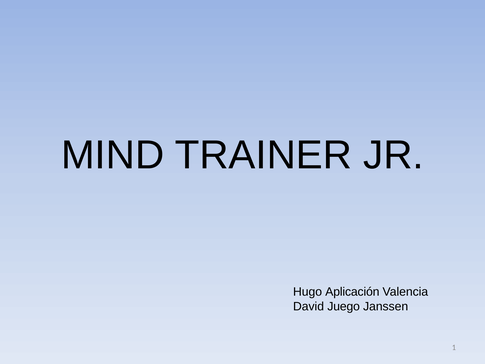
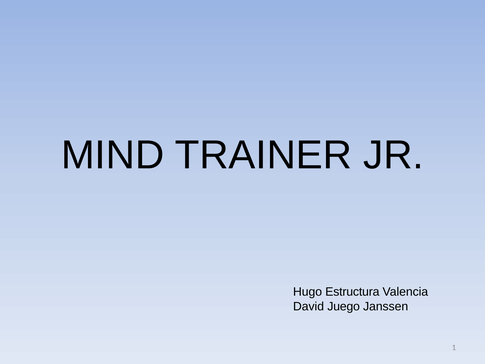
Aplicación: Aplicación -> Estructura (352, 292)
